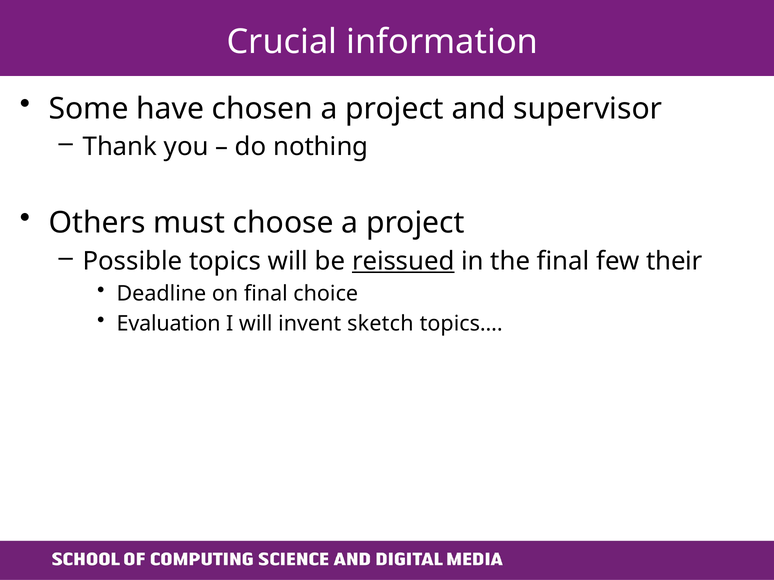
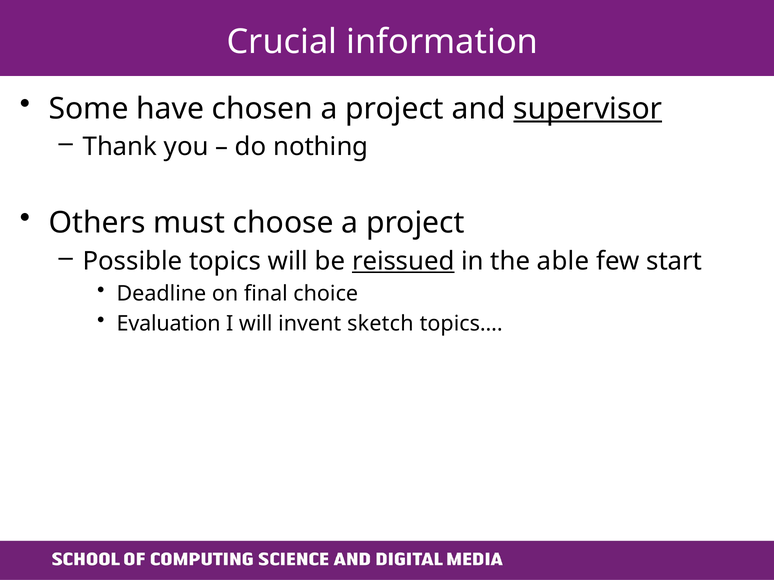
supervisor underline: none -> present (588, 109)
the final: final -> able (563, 261)
their: their -> start (674, 261)
